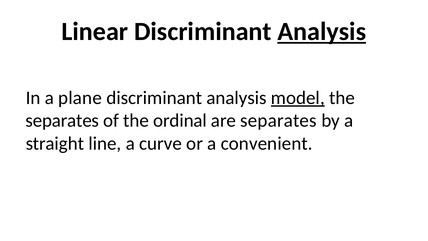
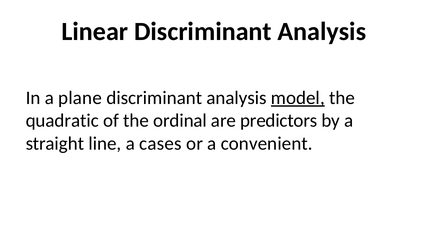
Analysis underline: present -> none (322, 32)
separates: separates -> quadratic (62, 121)
are separates: separates -> predictors (279, 121)
curve: curve -> cases (160, 143)
